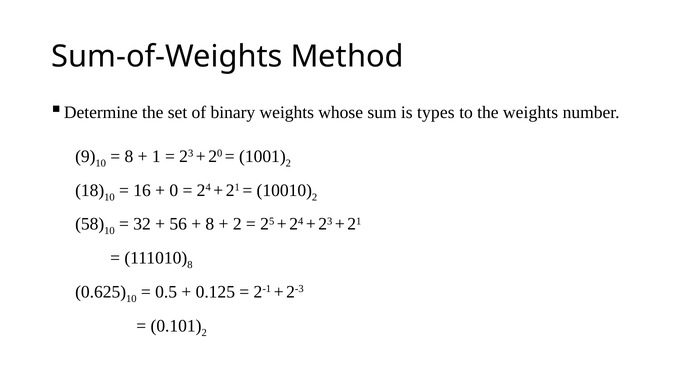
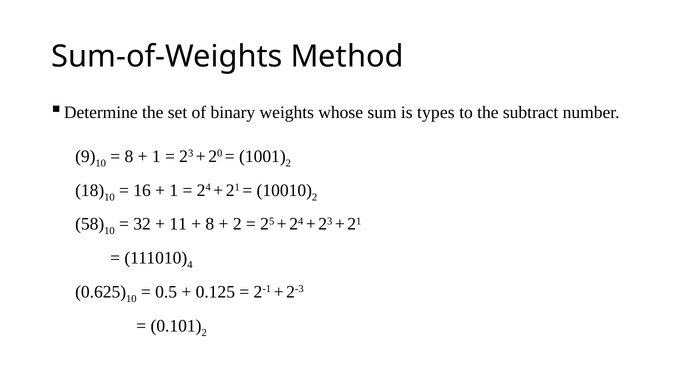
the weights: weights -> subtract (531, 113)
0: 0 -> 1 (174, 191)
56: 56 -> 11 (178, 225)
8: 8 -> 4 (190, 265)
